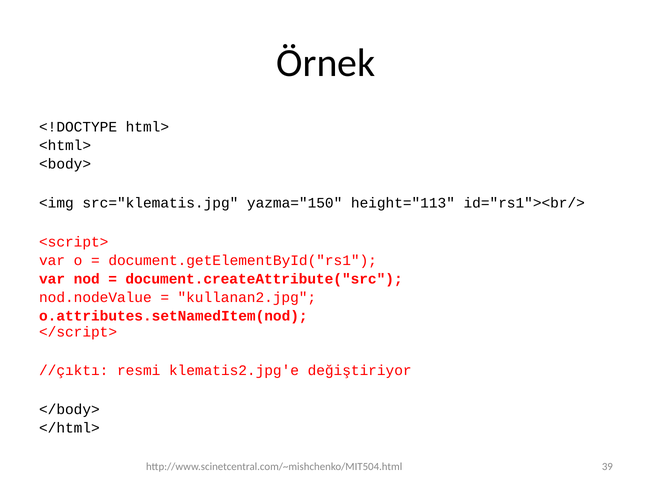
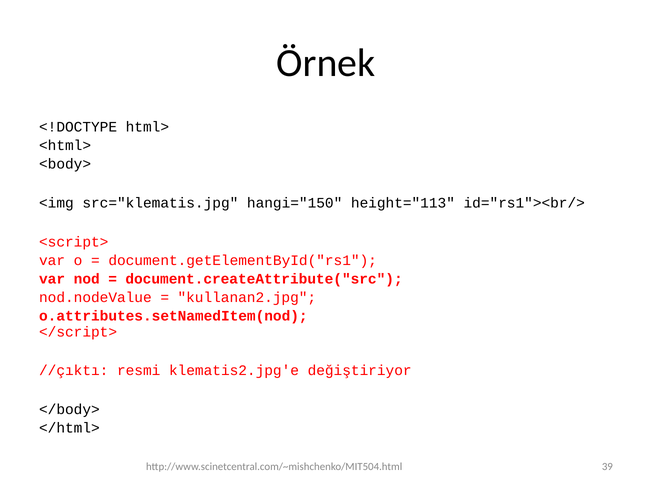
yazma="150: yazma="150 -> hangi="150 (295, 203)
